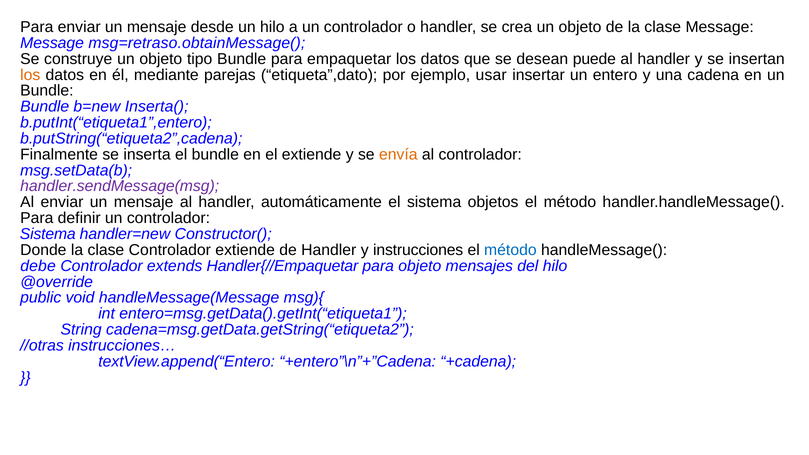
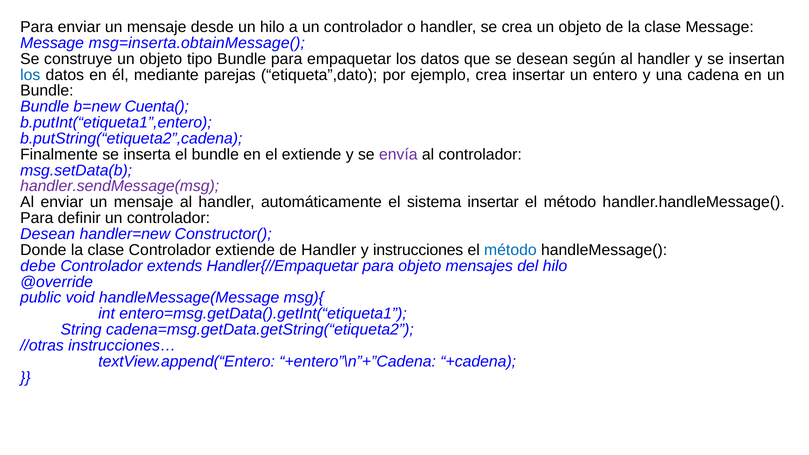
msg=retraso.obtainMessage(: msg=retraso.obtainMessage( -> msg=inserta.obtainMessage( (197, 43)
puede: puede -> según (594, 59)
los colour: orange -> blue (30, 75)
ejemplo usar: usar -> crea (491, 75)
Inserta(: Inserta( -> Cuenta( (157, 107)
envía colour: orange -> purple (398, 154)
sistema objetos: objetos -> insertar (493, 202)
Sistema: Sistema -> Desean (48, 234)
